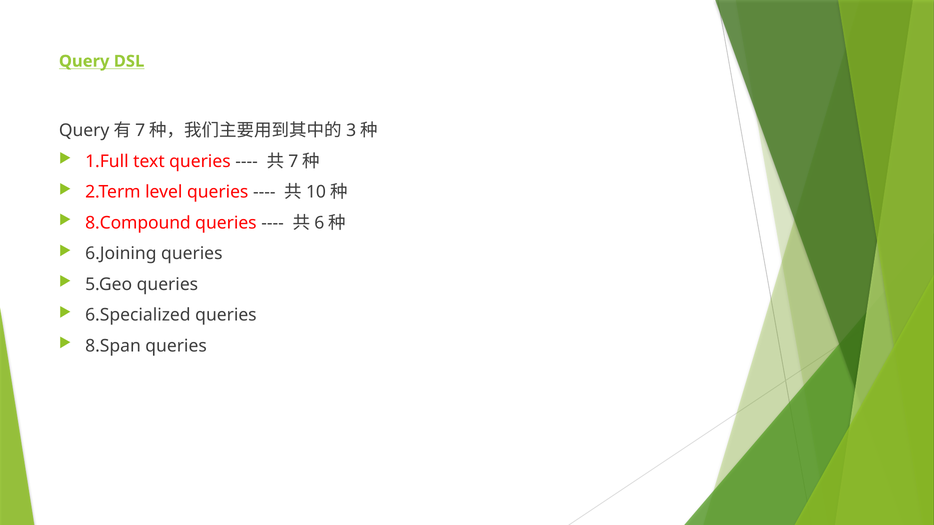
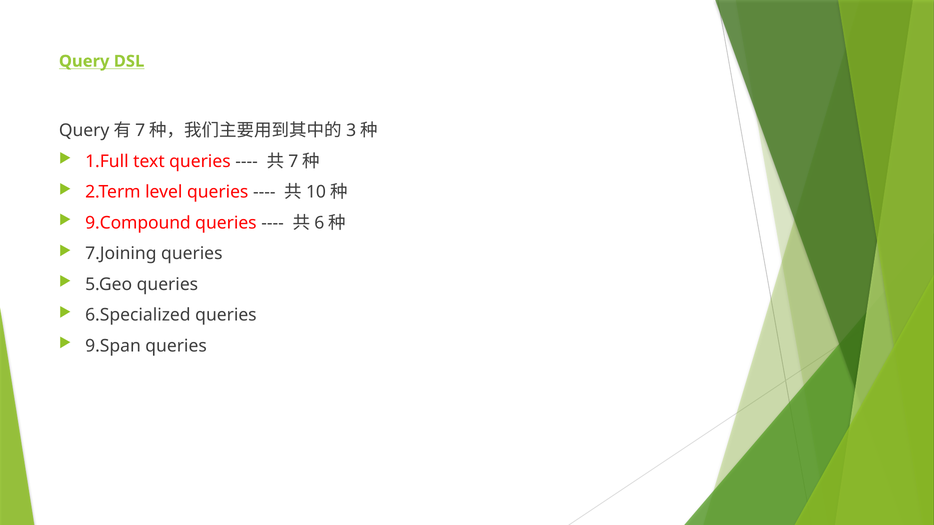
8.Compound: 8.Compound -> 9.Compound (138, 223)
6.Joining: 6.Joining -> 7.Joining (121, 254)
8.Span: 8.Span -> 9.Span (113, 346)
